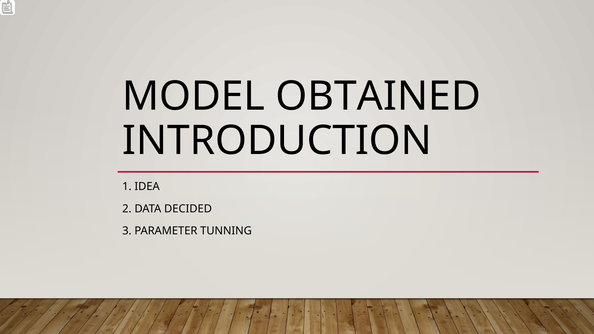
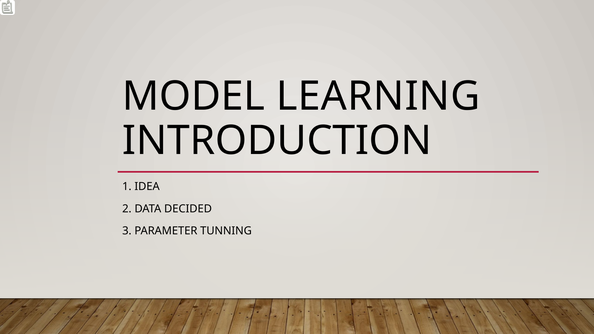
OBTAINED: OBTAINED -> LEARNING (378, 96)
